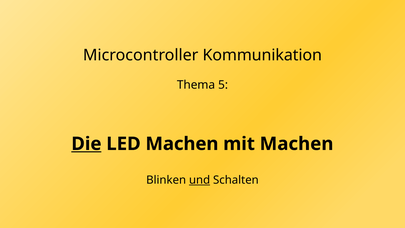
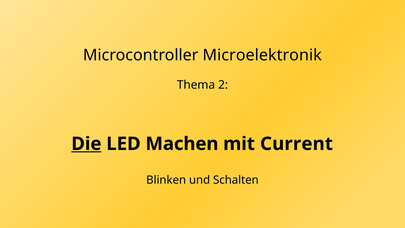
Kommunikation: Kommunikation -> Microelektronik (262, 55)
5: 5 -> 2 (223, 85)
mit Machen: Machen -> Current (297, 144)
und underline: present -> none (200, 180)
